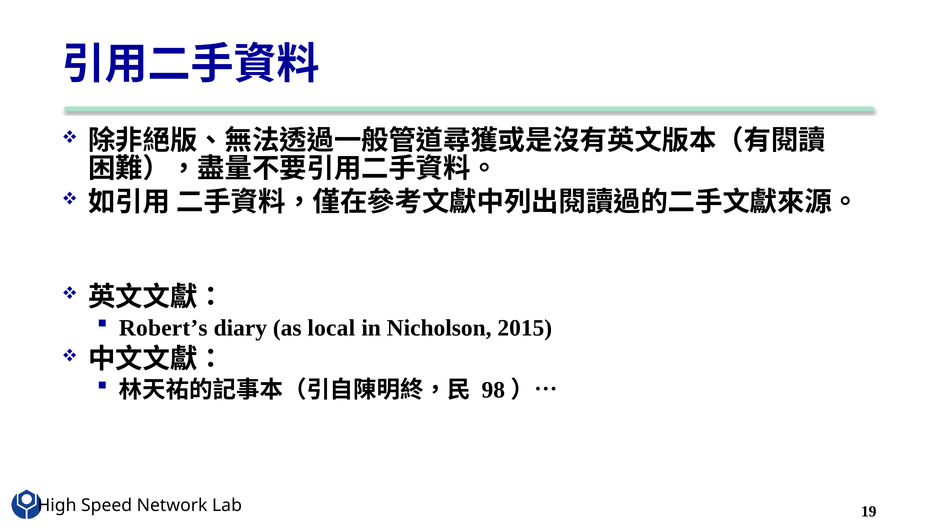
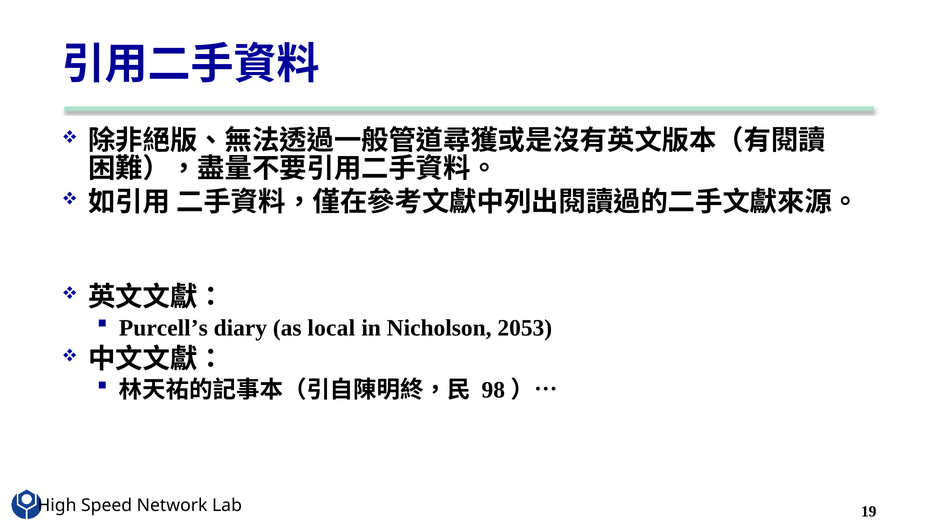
Robert’s: Robert’s -> Purcell’s (163, 328)
2015: 2015 -> 2053 (525, 328)
